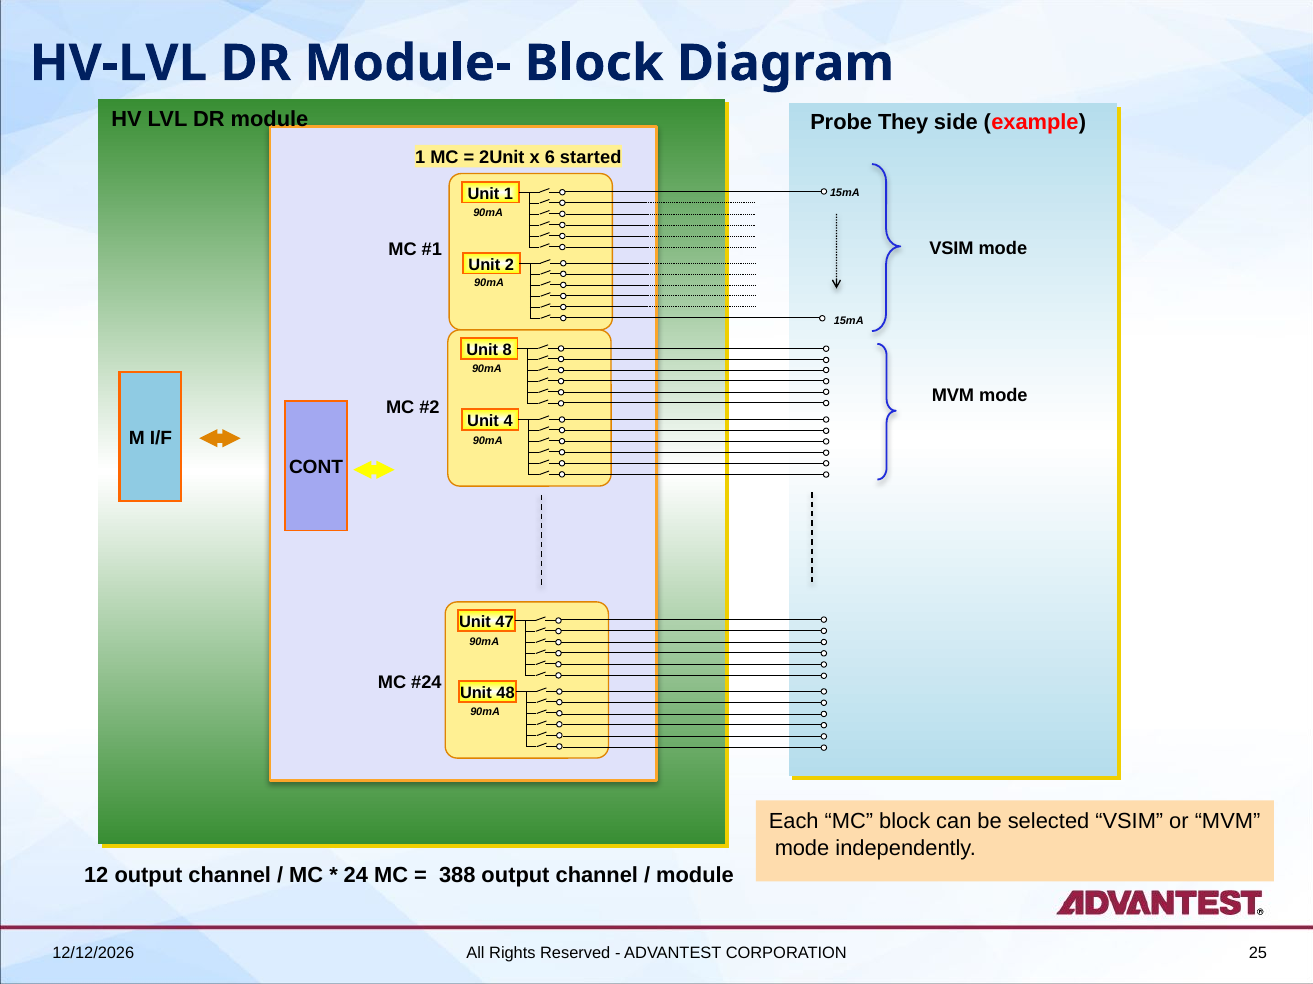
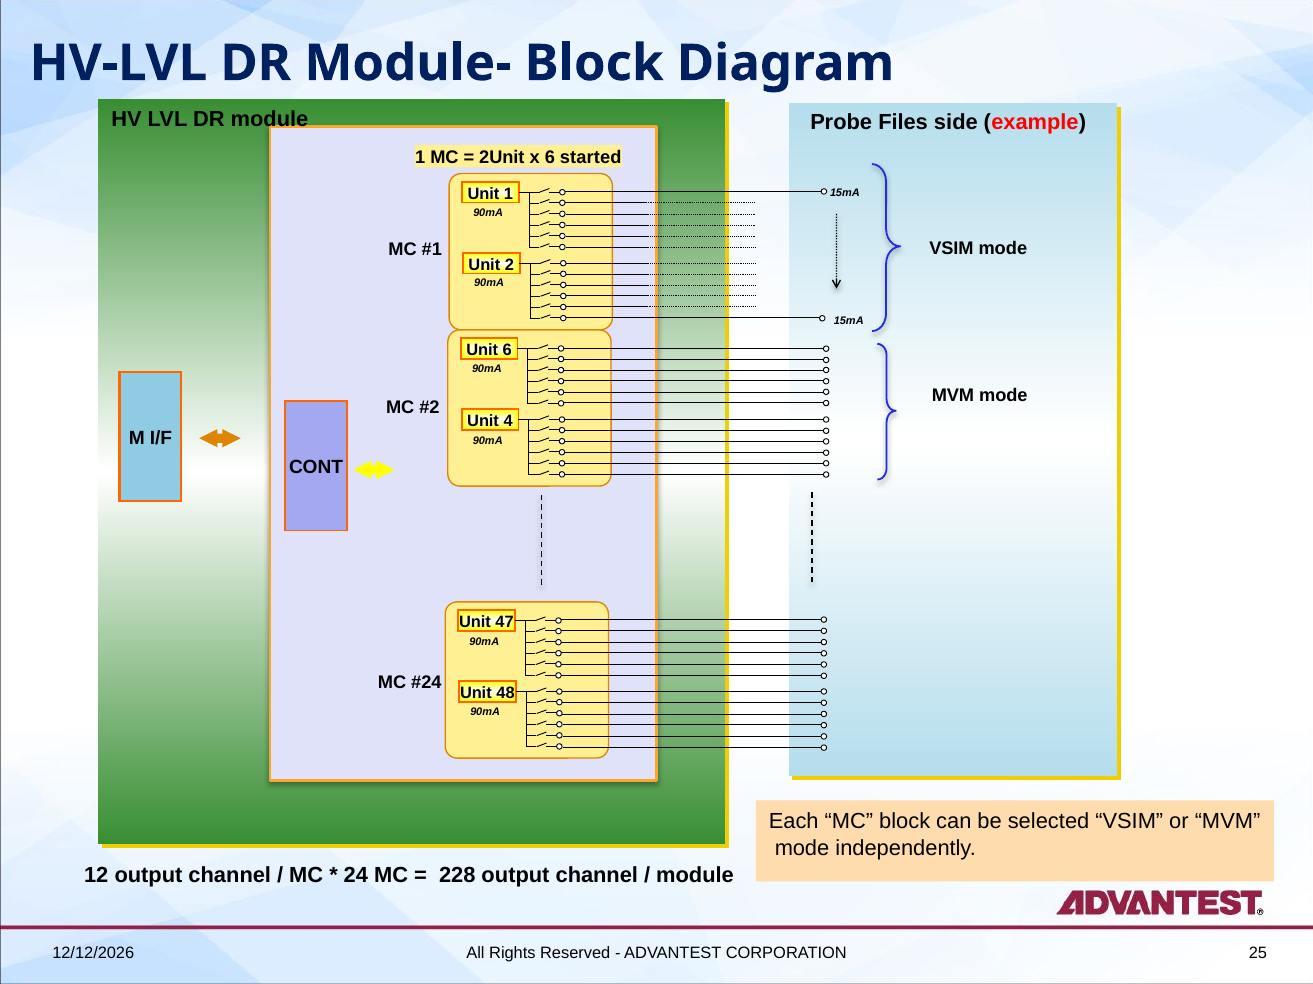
They: They -> Files (903, 123)
Unit 8: 8 -> 6 (507, 350)
388: 388 -> 228 (457, 876)
